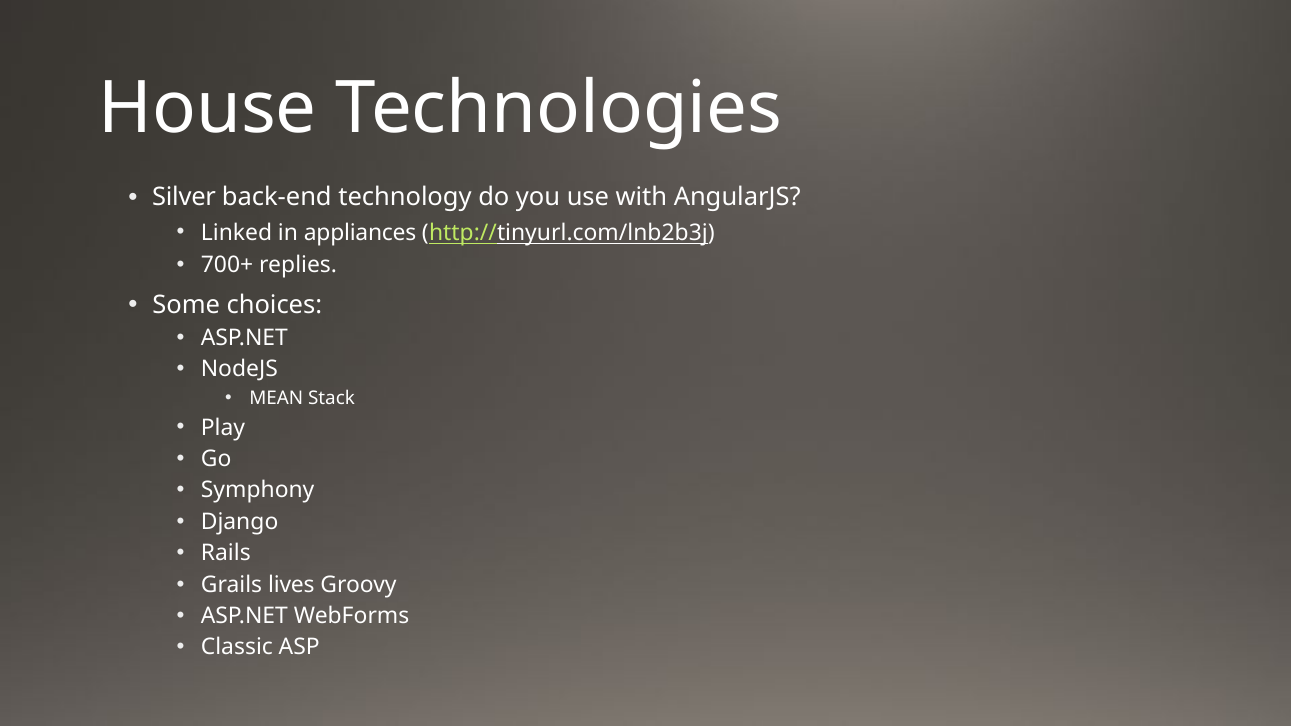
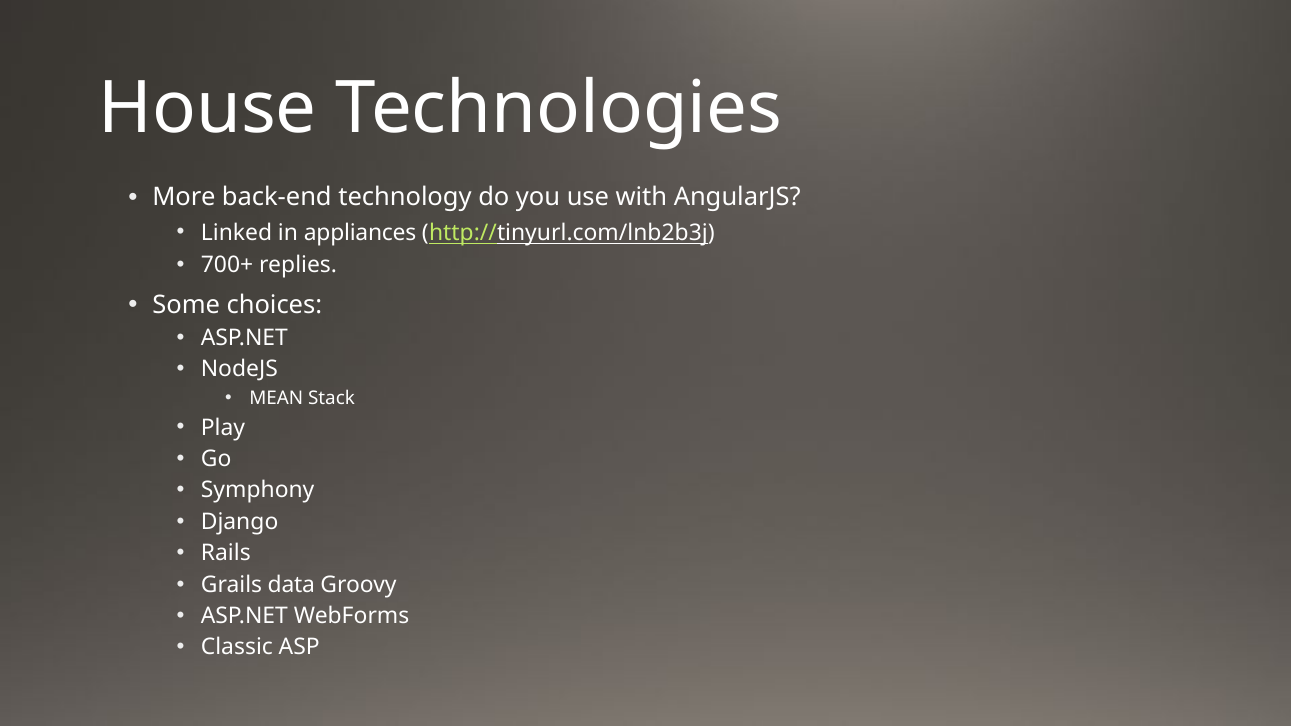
Silver: Silver -> More (184, 197)
lives: lives -> data (291, 585)
